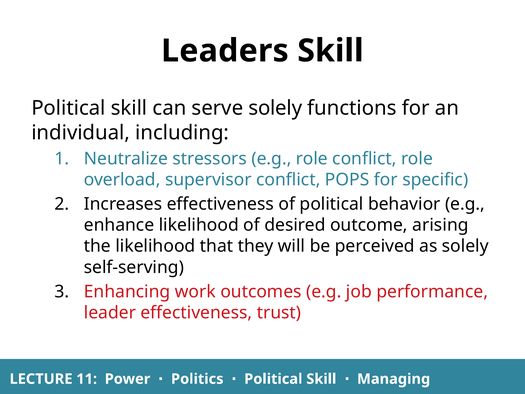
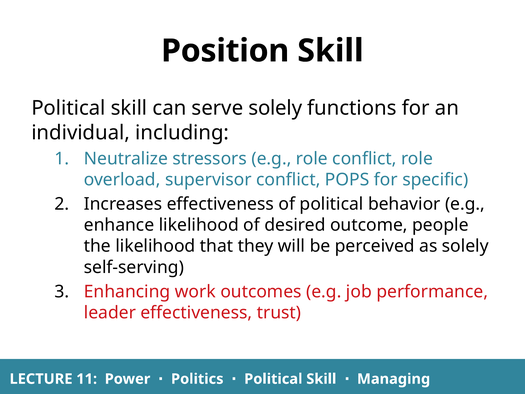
Leaders: Leaders -> Position (225, 51)
arising: arising -> people (440, 225)
